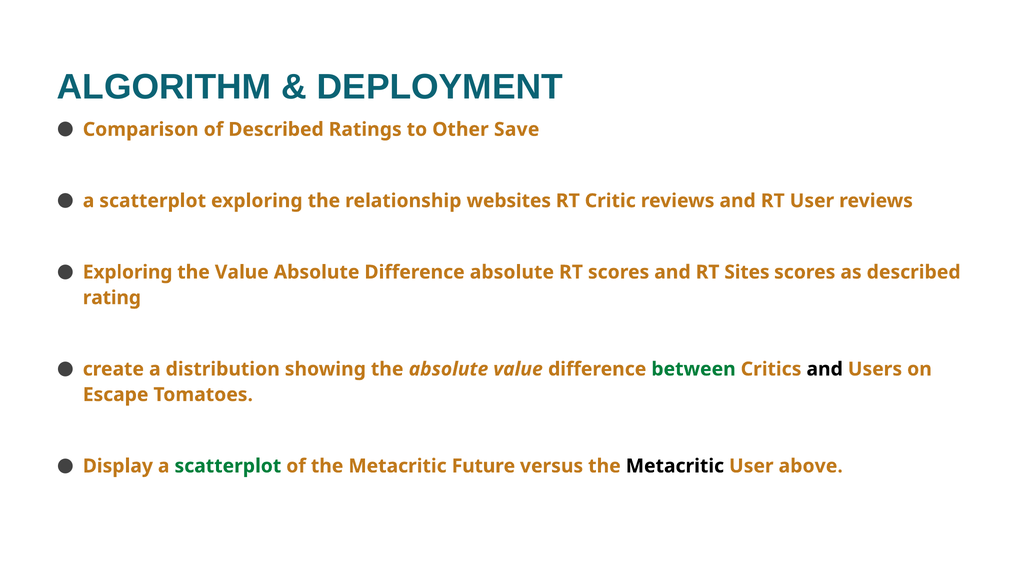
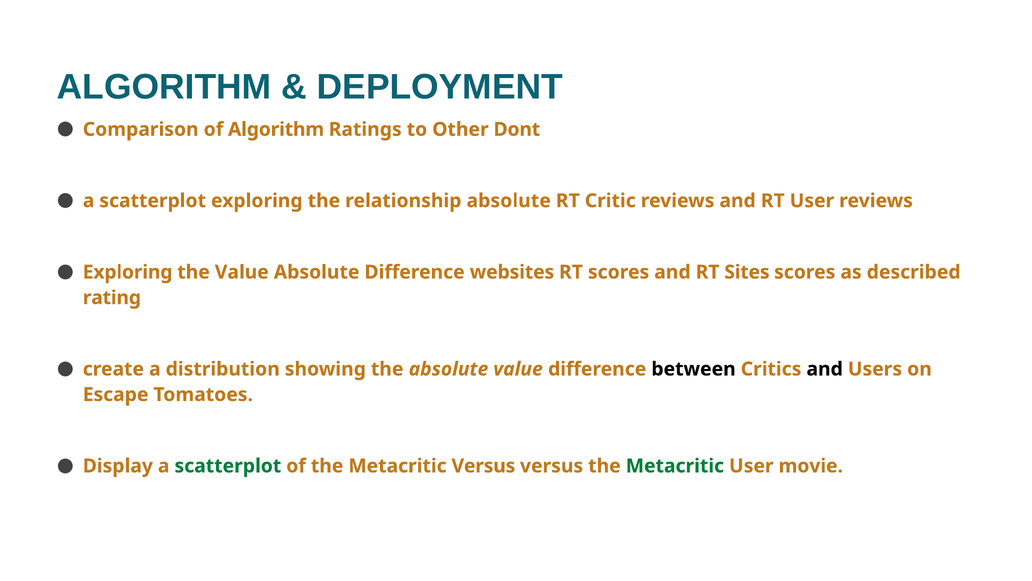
of Described: Described -> Algorithm (276, 129)
Save: Save -> Dont (517, 129)
relationship websites: websites -> absolute (509, 201)
Difference absolute: absolute -> websites (512, 272)
between colour: green -> black (694, 369)
Metacritic Future: Future -> Versus (483, 466)
Metacritic colour: black -> green (675, 466)
above: above -> movie (811, 466)
